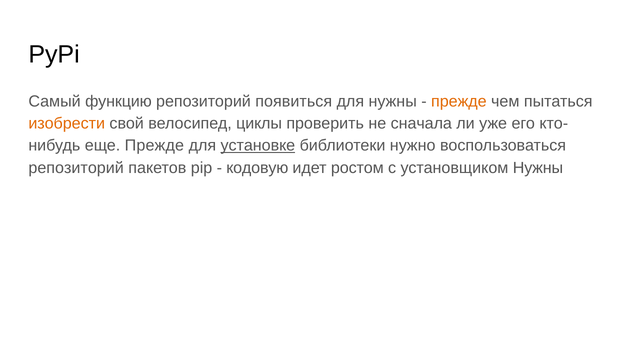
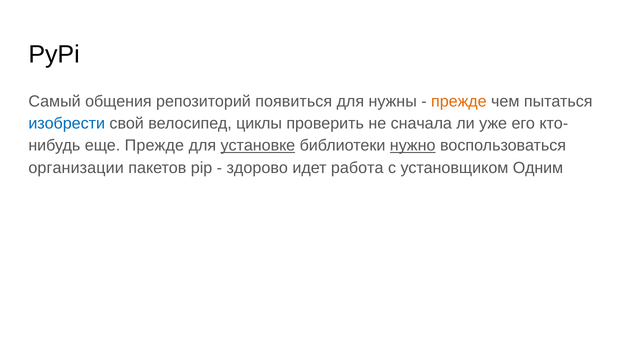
функцию: функцию -> общения (118, 101)
изобрести colour: orange -> blue (67, 123)
нужно underline: none -> present (413, 146)
репозиторий: репозиторий -> организации (76, 168)
кодовую: кодовую -> здорово (257, 168)
ростом: ростом -> работа (357, 168)
установщиком Нужны: Нужны -> Одним (538, 168)
